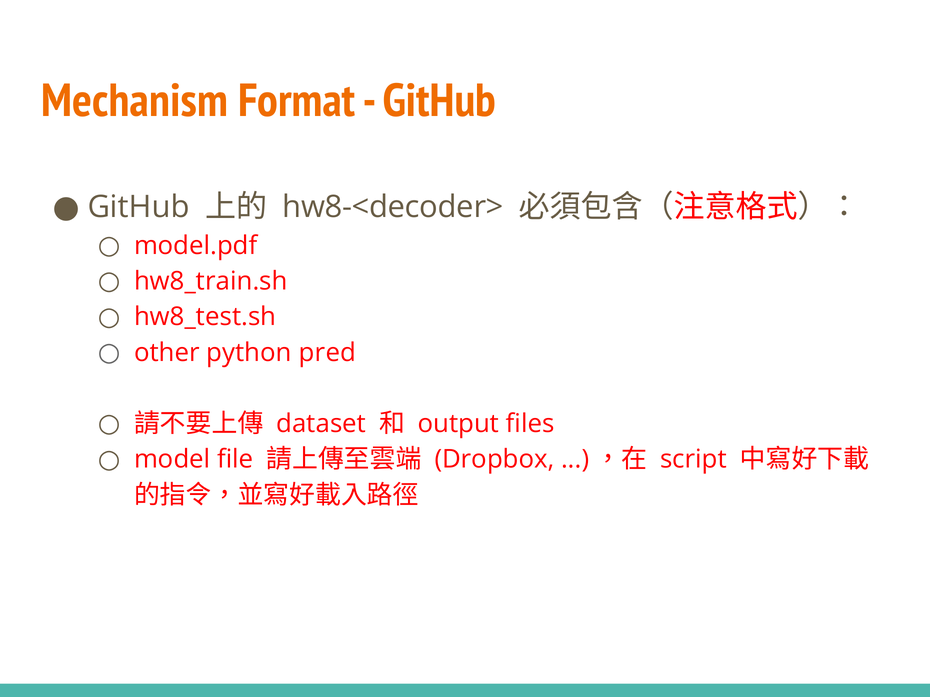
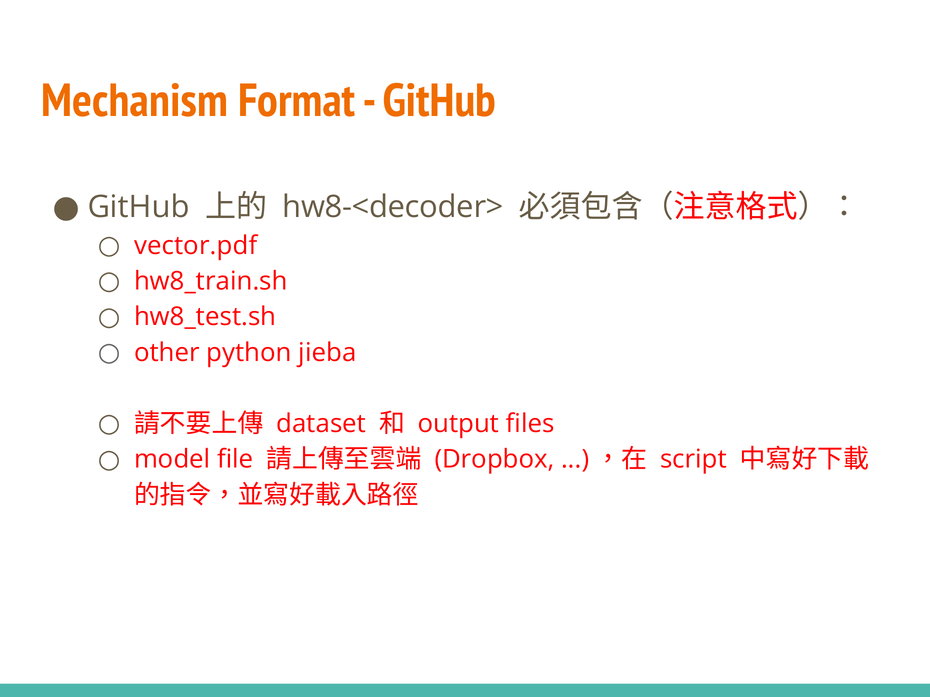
model.pdf: model.pdf -> vector.pdf (196, 246)
pred: pred -> jieba (328, 353)
